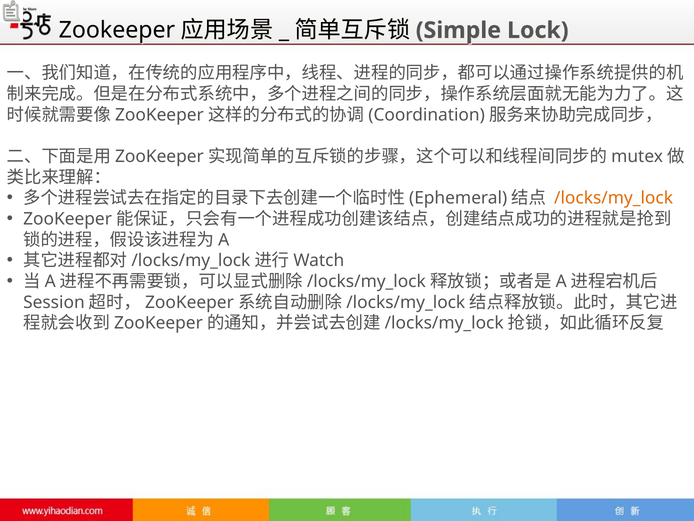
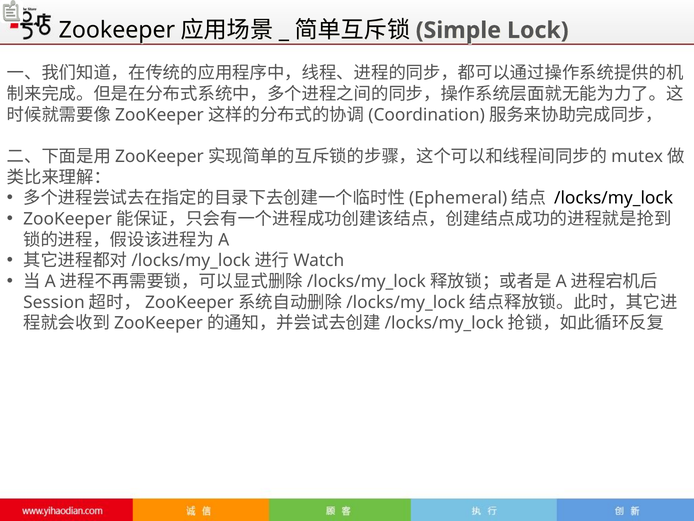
/locks/my_lock colour: orange -> black (614, 198)
